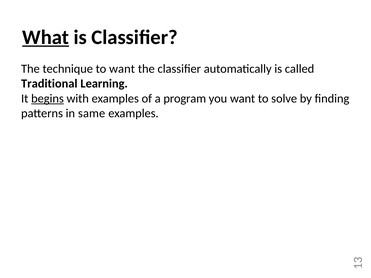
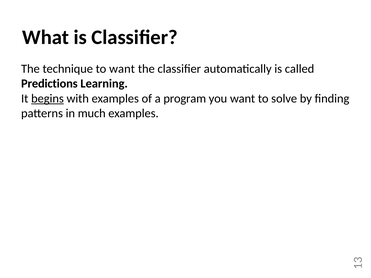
What underline: present -> none (46, 37)
Traditional: Traditional -> Predictions (49, 84)
same: same -> much (92, 113)
